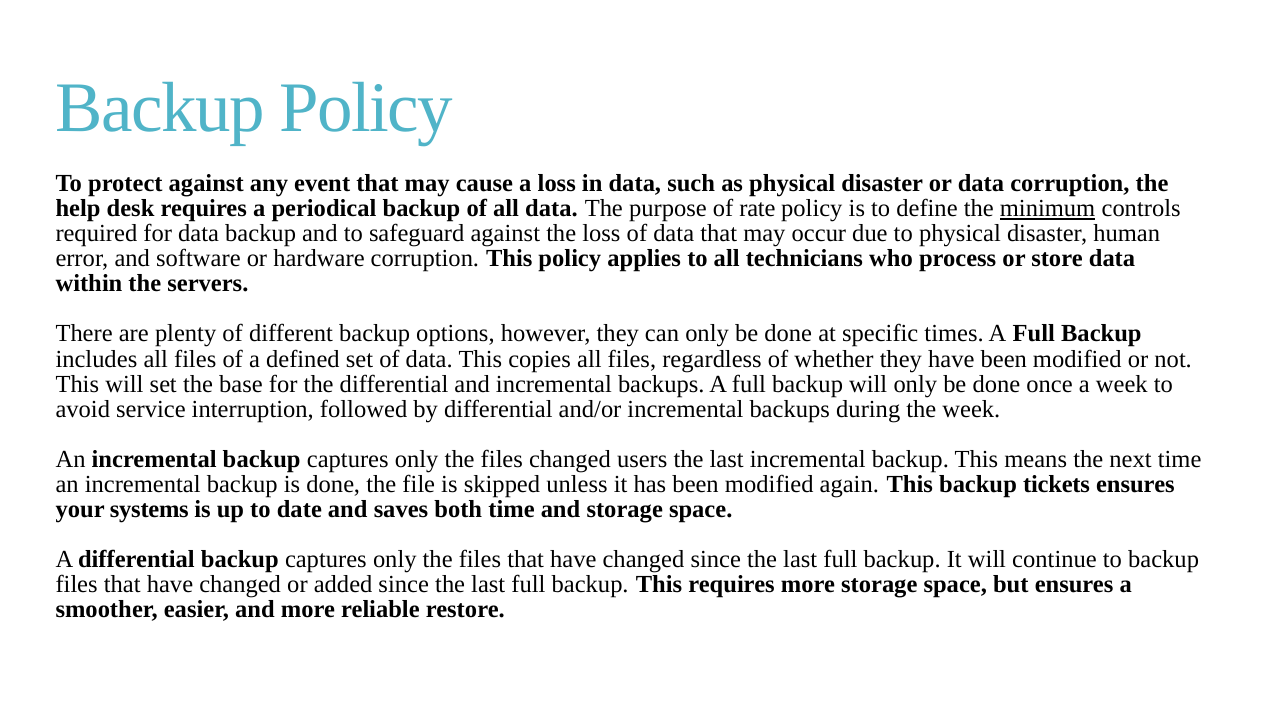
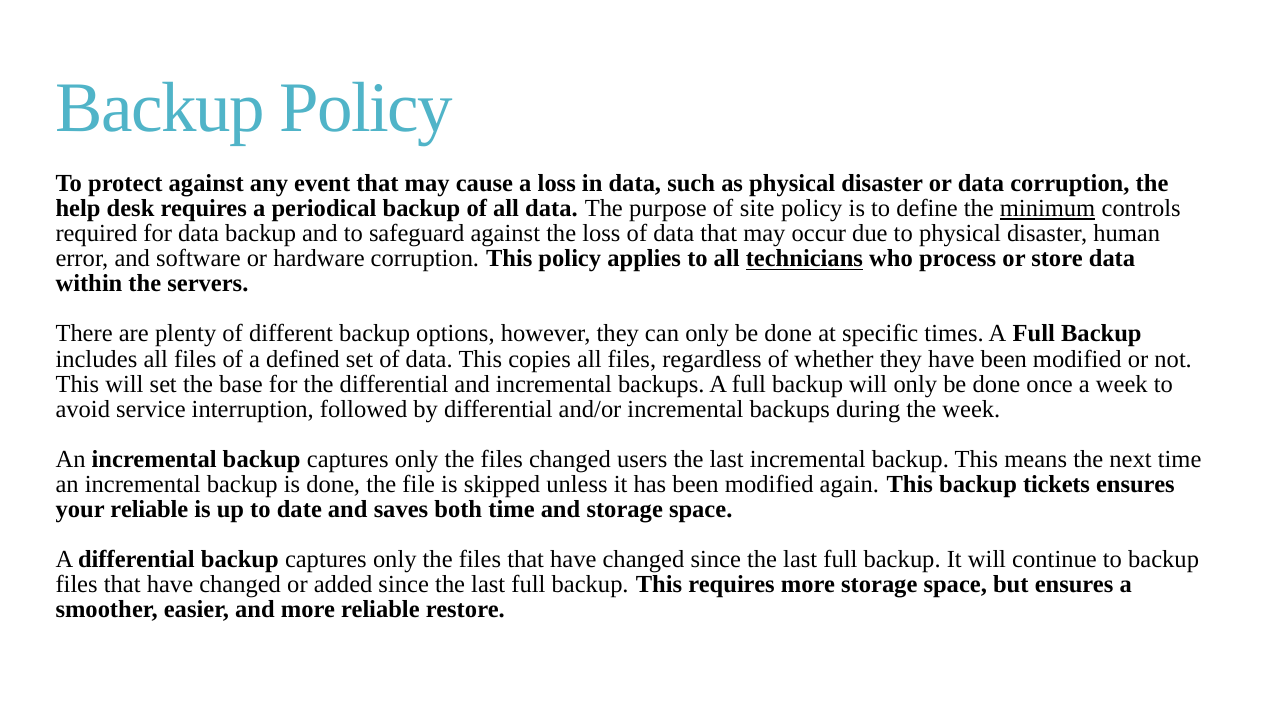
rate: rate -> site (757, 208)
technicians underline: none -> present (804, 259)
your systems: systems -> reliable (149, 509)
